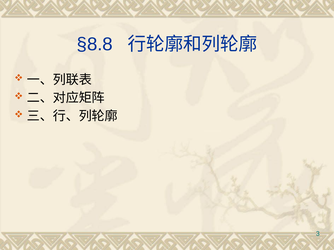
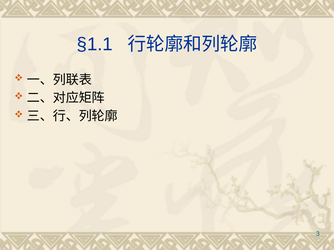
§8.8: §8.8 -> §1.1 (95, 44)
